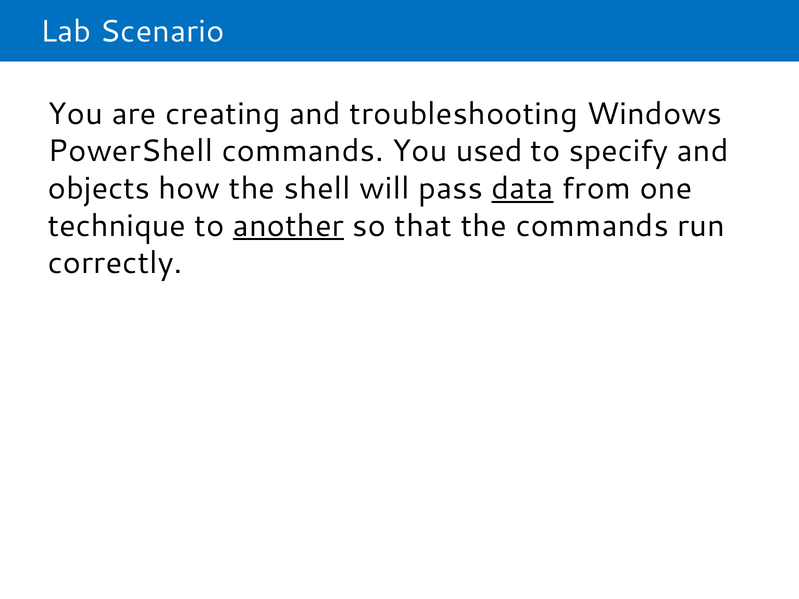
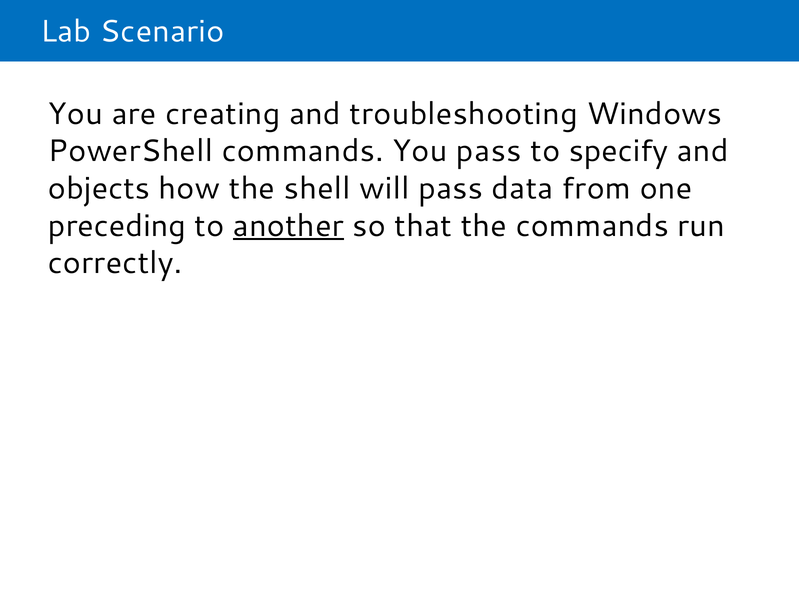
You used: used -> pass (489, 151)
data underline: present -> none (523, 189)
technique: technique -> preceding (117, 226)
